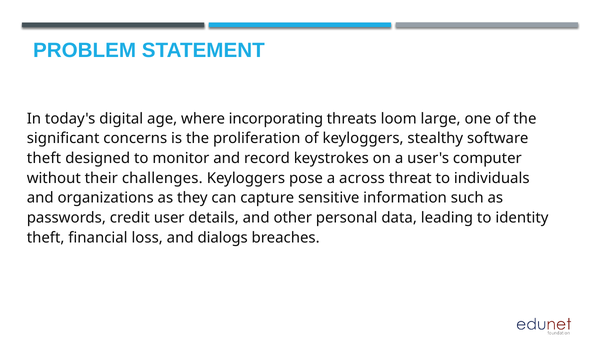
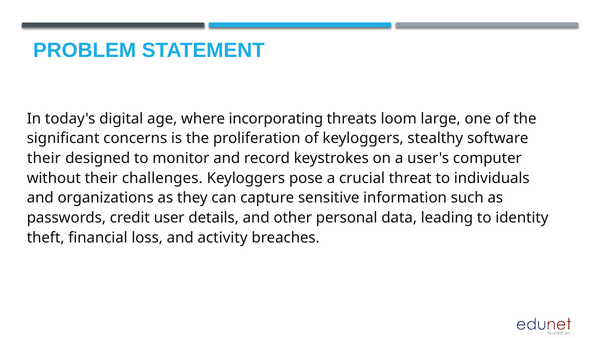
theft: theft -> their (44, 158)
across: across -> crucial (362, 178)
dialogs: dialogs -> activity (223, 237)
